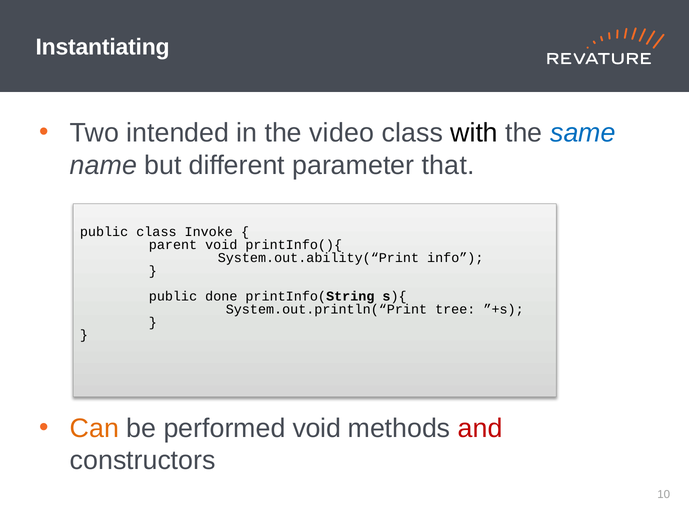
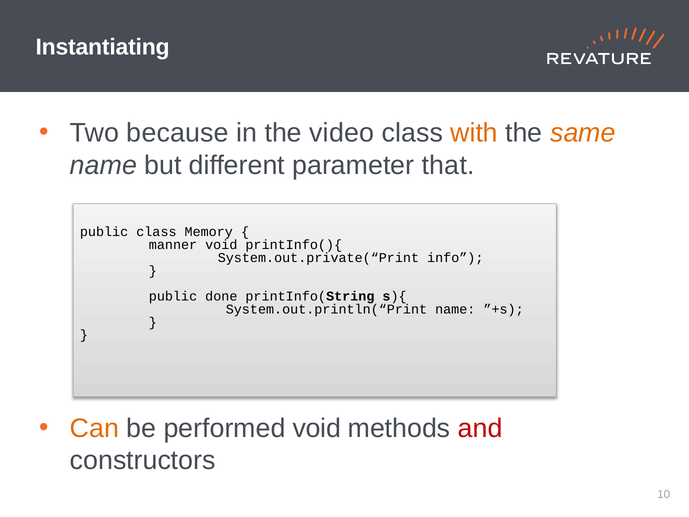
intended: intended -> because (178, 133)
with colour: black -> orange (474, 133)
same colour: blue -> orange (583, 133)
Invoke: Invoke -> Memory (209, 232)
parent: parent -> manner (173, 245)
System.out.ability(“Print: System.out.ability(“Print -> System.out.private(“Print (318, 258)
System.out.println(“Print tree: tree -> name (455, 309)
